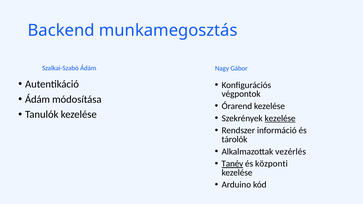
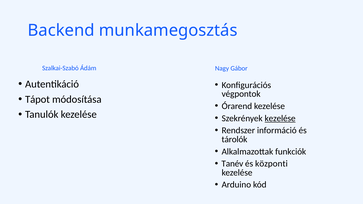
Ádám: Ádám -> Tápot (37, 99)
vezérlés: vezérlés -> funkciók (291, 152)
Tanév underline: present -> none (232, 164)
